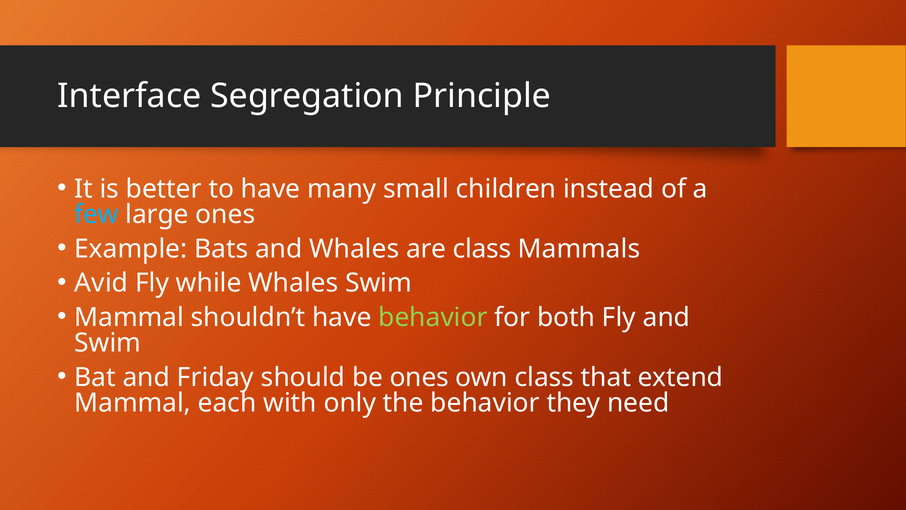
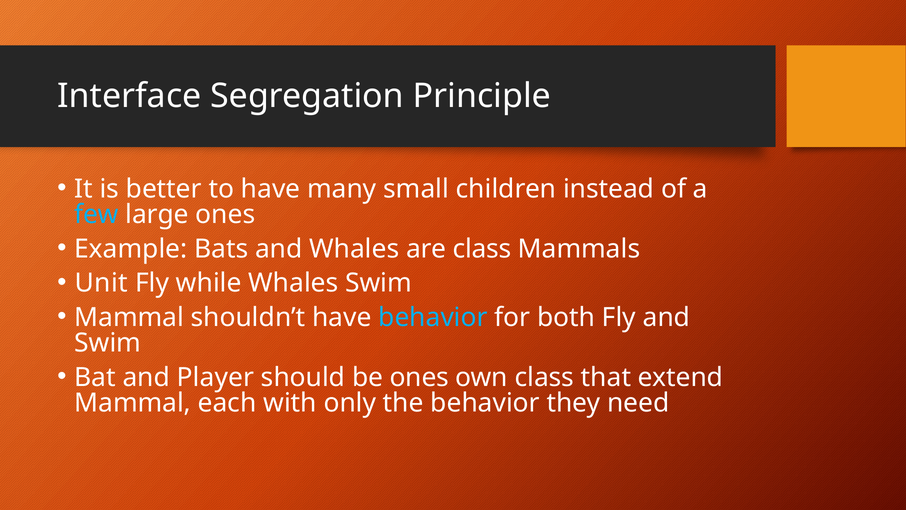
Avid: Avid -> Unit (101, 283)
behavior colour: light green -> light blue (433, 317)
Friday: Friday -> Player (215, 377)
